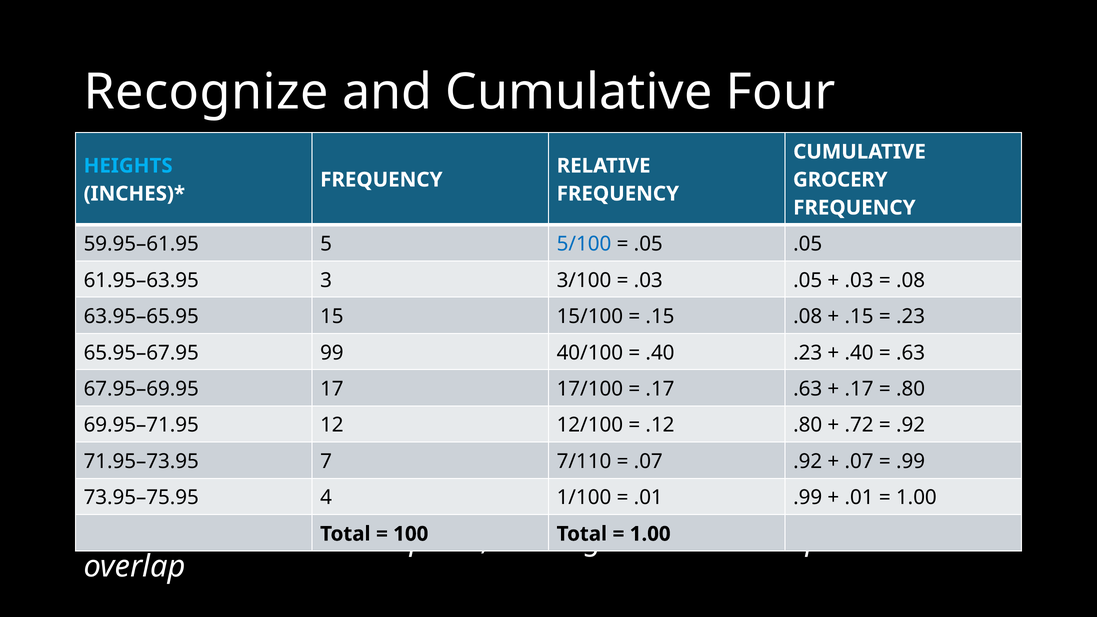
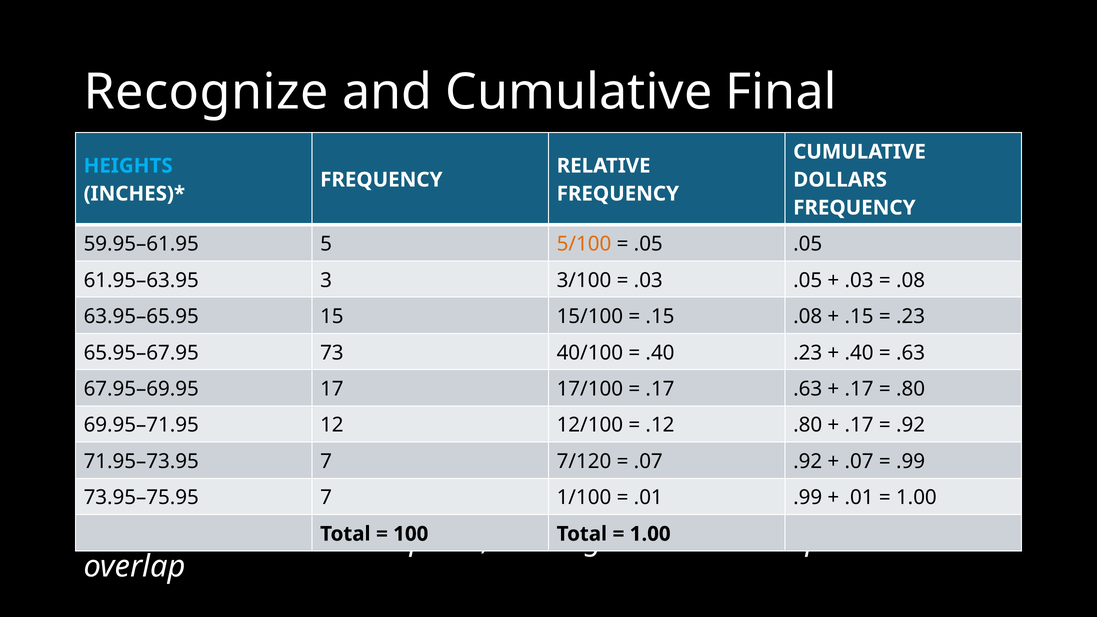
Four: Four -> Final (781, 92)
GROCERY: GROCERY -> DOLLARS (840, 180)
5/100 colour: blue -> orange (584, 244)
99: 99 -> 73 (332, 353)
.72: .72 -> .17 (859, 425)
7/110: 7/110 -> 7/120 (584, 461)
73.95–75.95 4: 4 -> 7 (326, 498)
